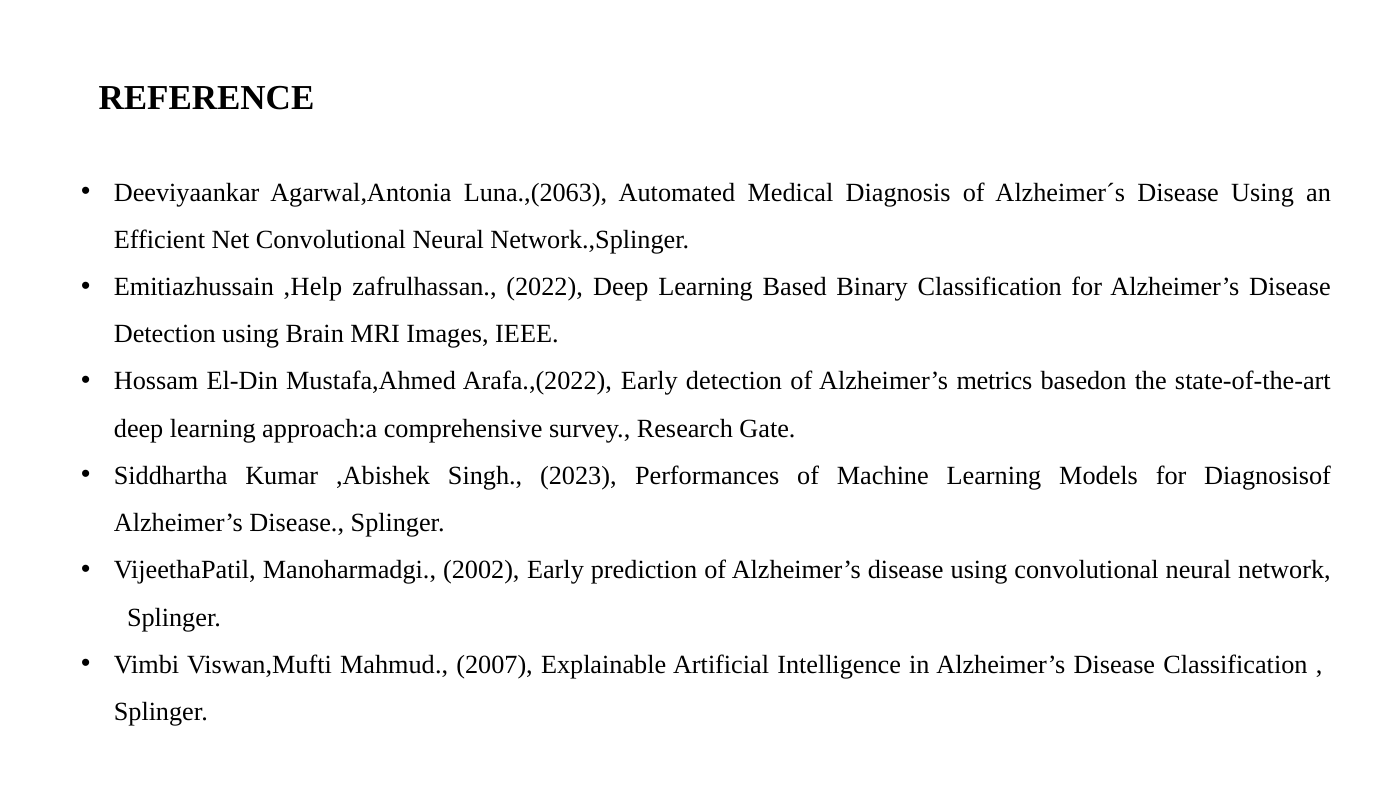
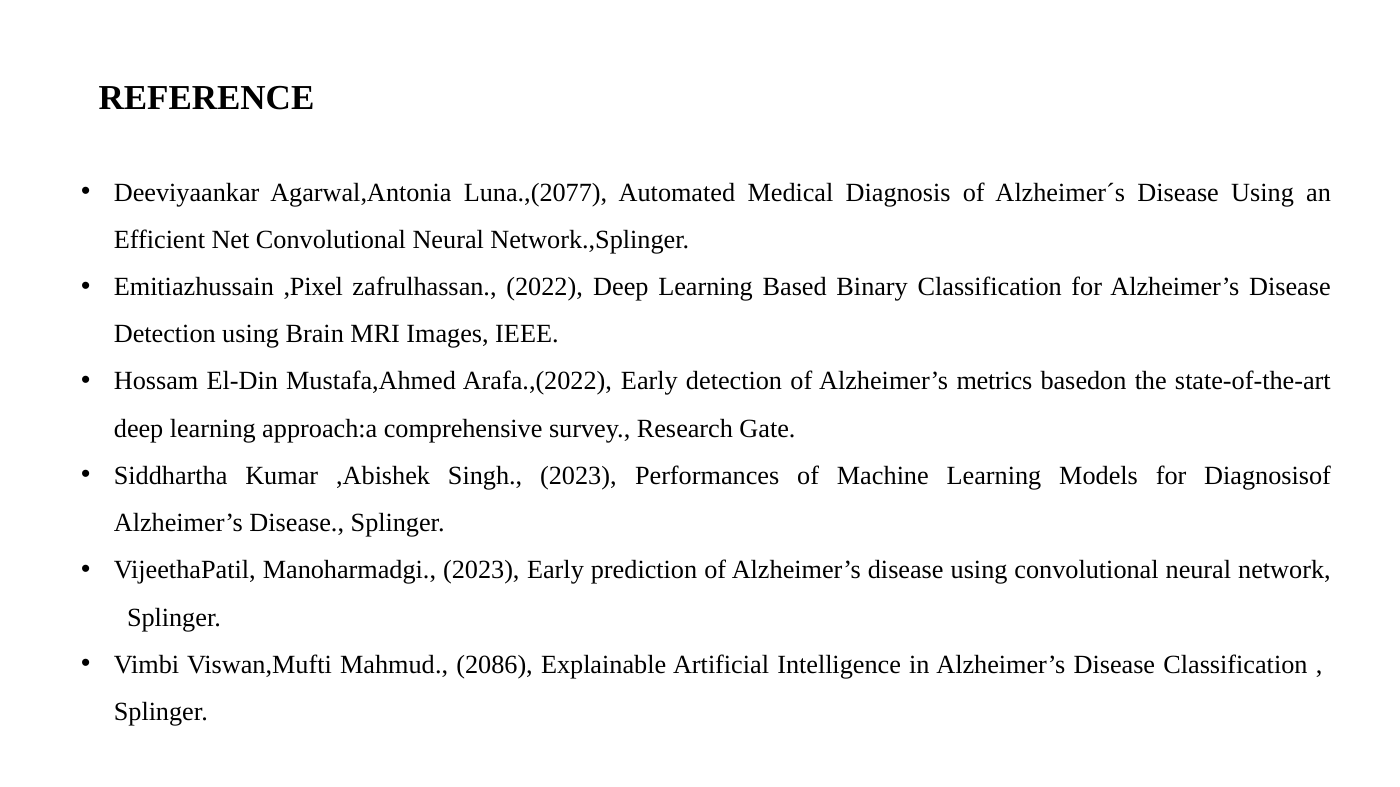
Luna.,(2063: Luna.,(2063 -> Luna.,(2077 (536, 193)
,Help: ,Help -> ,Pixel (313, 287)
Manoharmadgi 2002: 2002 -> 2023 (481, 571)
2007: 2007 -> 2086 (495, 665)
